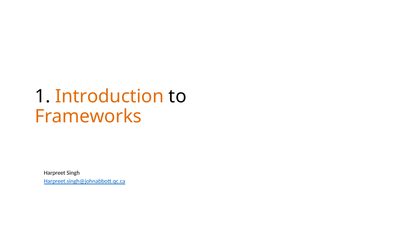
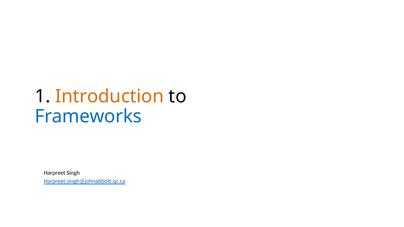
Frameworks colour: orange -> blue (88, 117)
